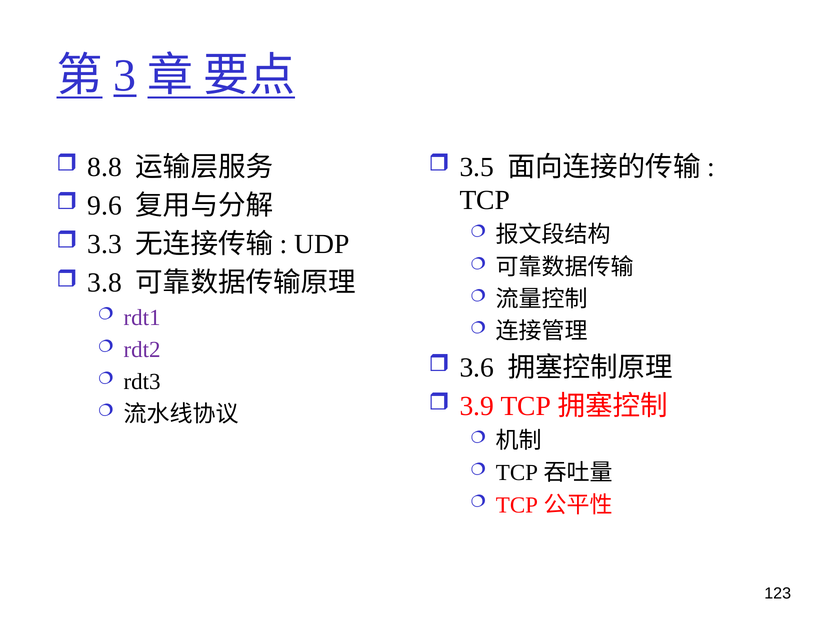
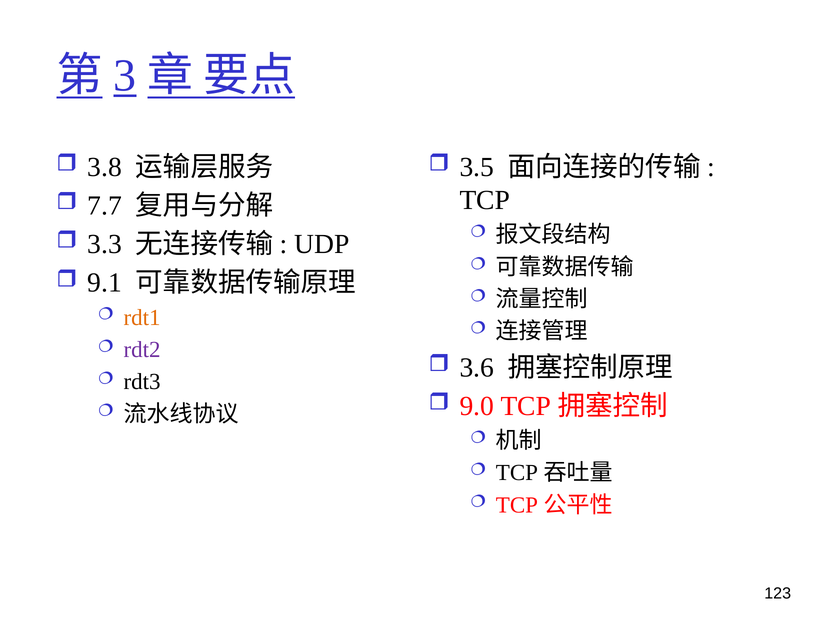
8.8: 8.8 -> 3.8 (105, 167)
9.6: 9.6 -> 7.7 (105, 206)
3.8: 3.8 -> 9.1 (105, 283)
rdt1 colour: purple -> orange (142, 318)
3.9: 3.9 -> 9.0 (477, 406)
